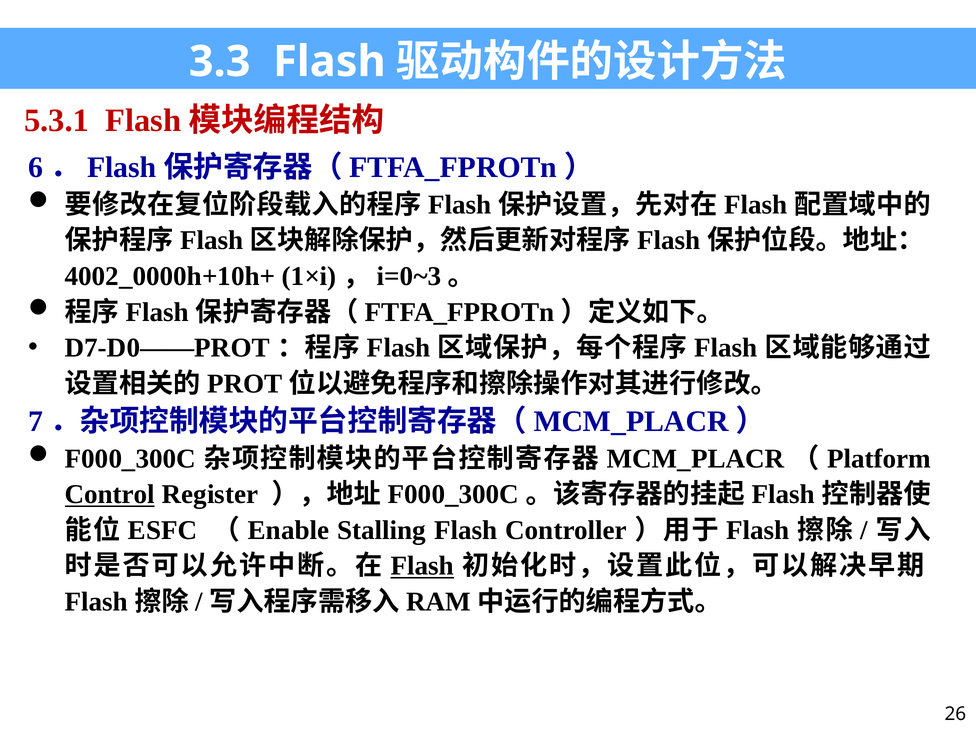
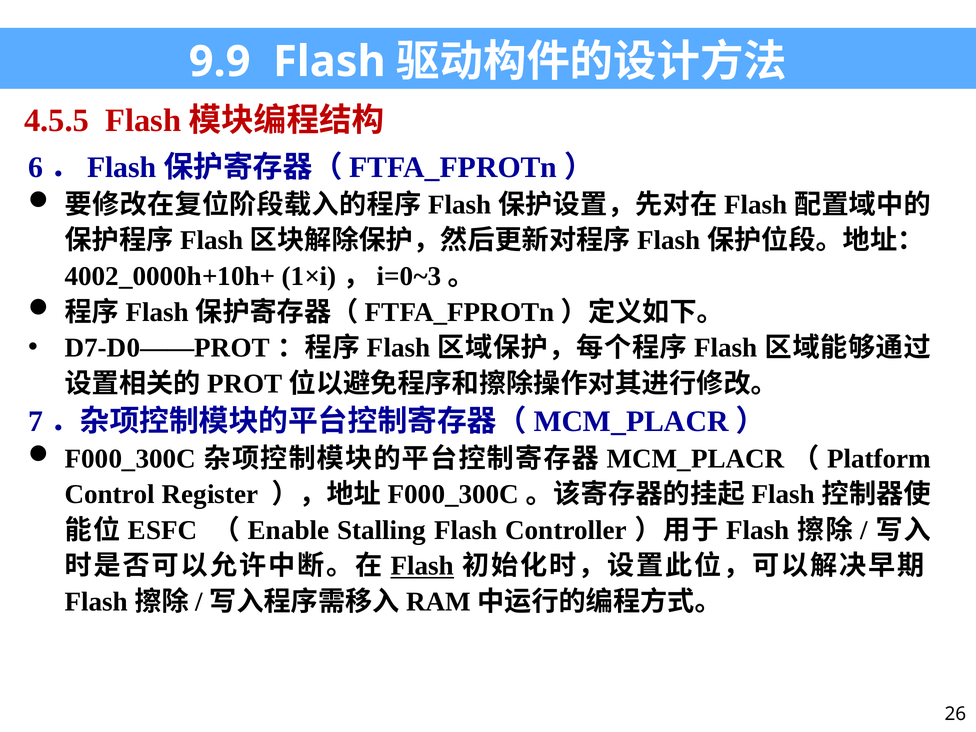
3.3: 3.3 -> 9.9 (220, 62)
5.3.1: 5.3.1 -> 4.5.5 (57, 120)
Control underline: present -> none (110, 494)
